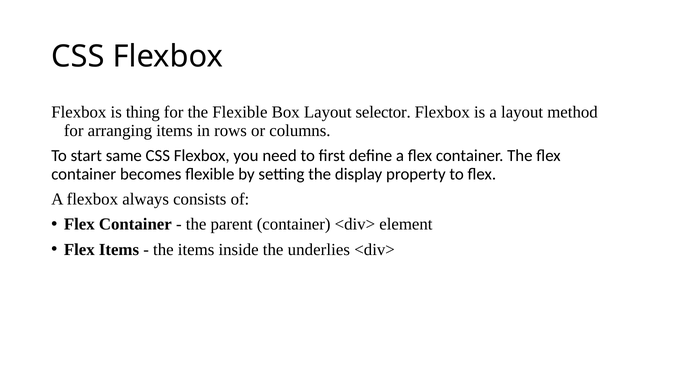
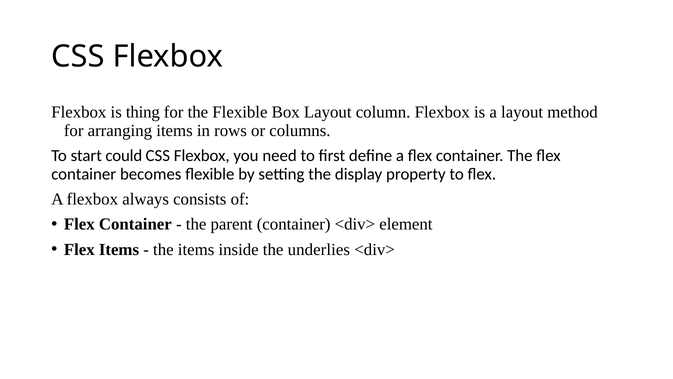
selector: selector -> column (383, 112)
same: same -> could (124, 156)
